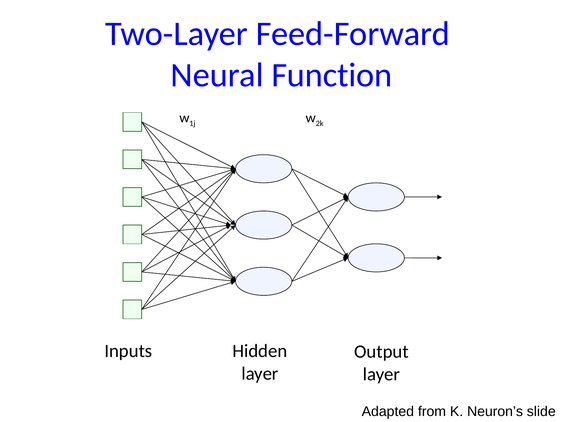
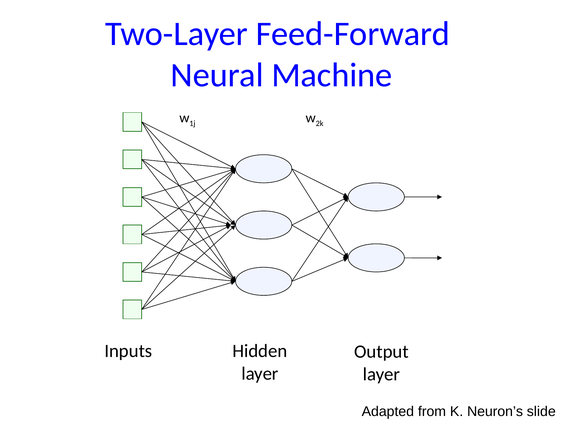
Function: Function -> Machine (332, 75)
